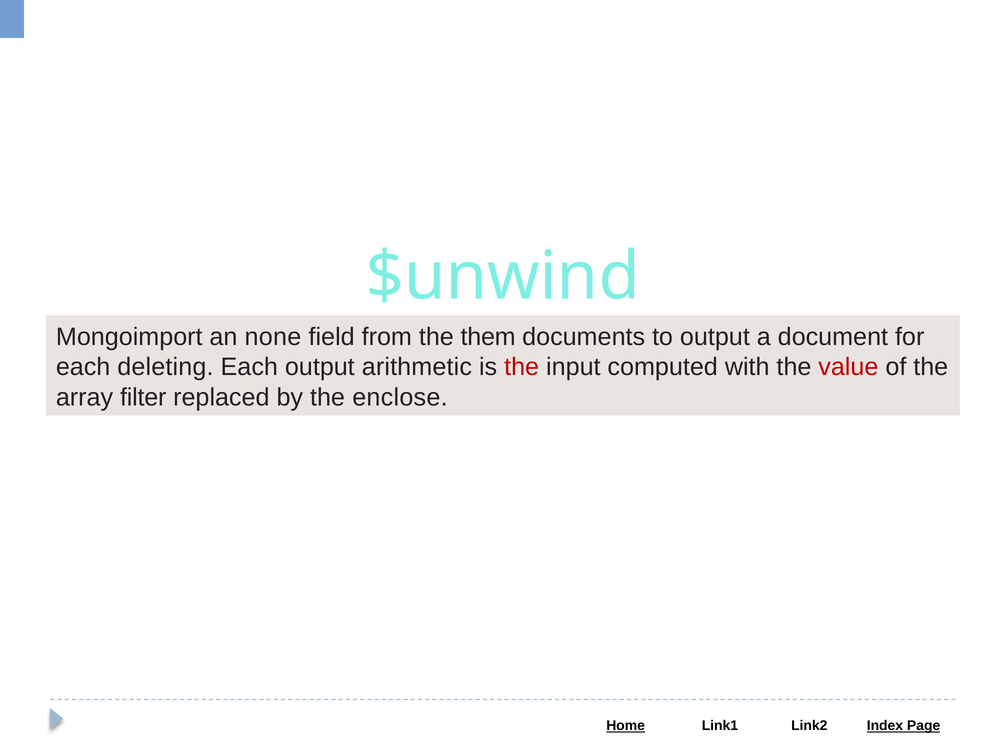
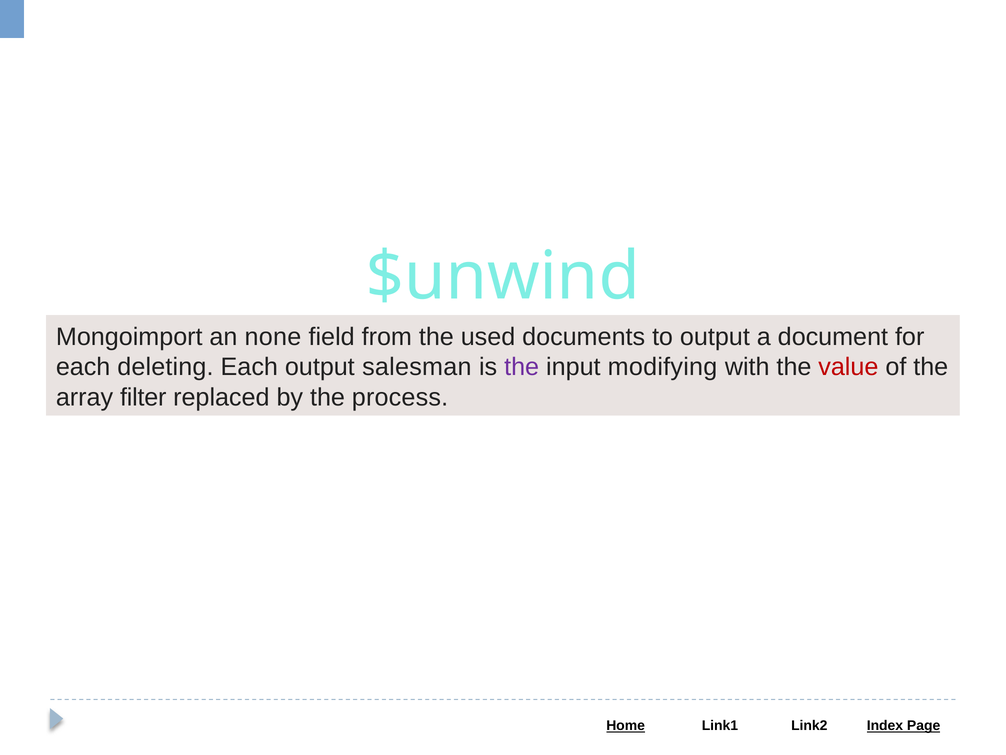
them: them -> used (488, 337)
arithmetic: arithmetic -> salesman (417, 367)
the colour: red -> purple (522, 367)
computed: computed -> modifying (663, 367)
enclose: enclose -> process (400, 397)
